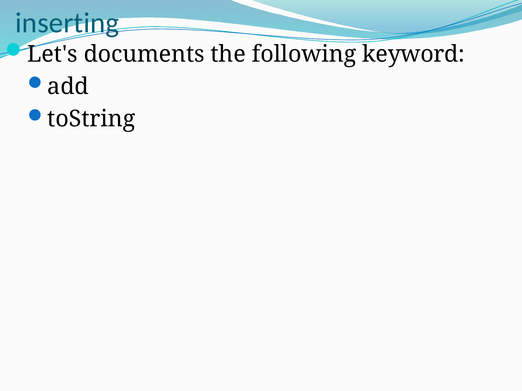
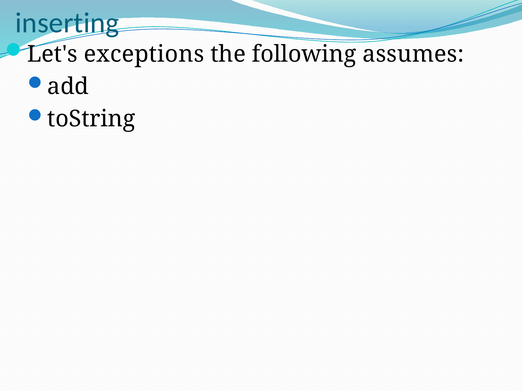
documents: documents -> exceptions (144, 54)
keyword: keyword -> assumes (413, 54)
